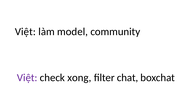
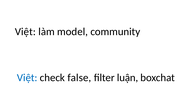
Việt colour: purple -> blue (27, 78)
xong: xong -> false (79, 78)
chat: chat -> luận (128, 78)
